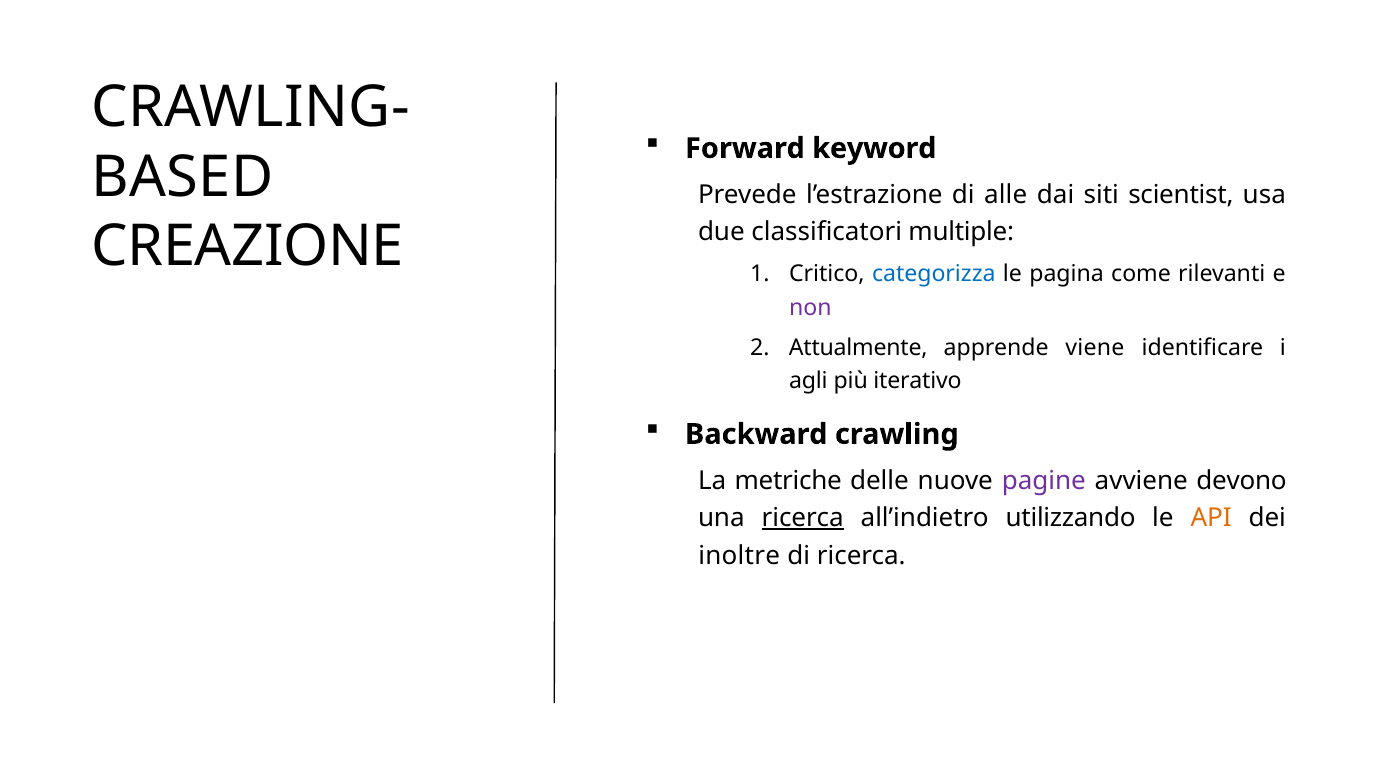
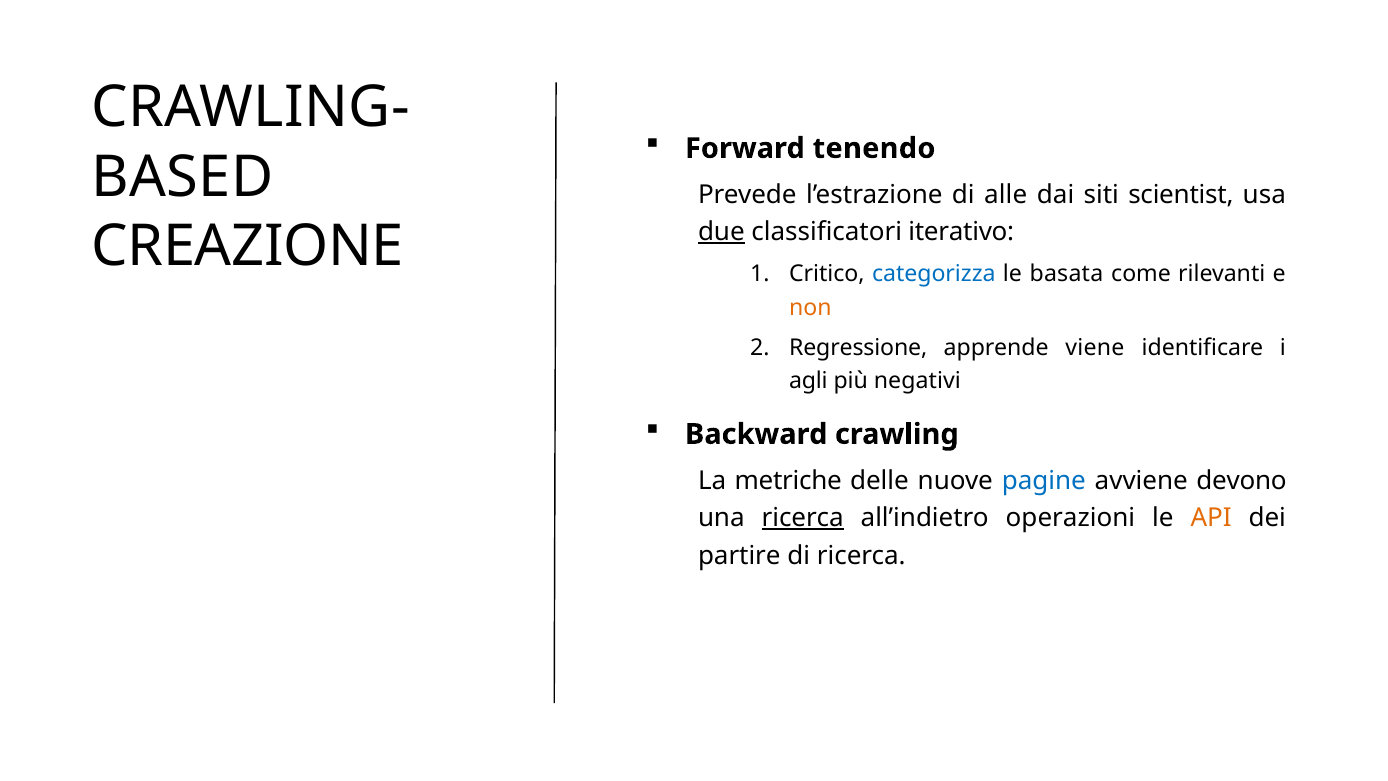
keyword: keyword -> tenendo (874, 148)
due underline: none -> present (721, 232)
multiple: multiple -> iterativo (961, 232)
pagina: pagina -> basata (1066, 274)
non colour: purple -> orange (810, 307)
Attualmente: Attualmente -> Regressione (858, 348)
iterativo: iterativo -> negativi (917, 381)
pagine colour: purple -> blue (1044, 480)
utilizzando: utilizzando -> operazioni (1070, 518)
inoltre: inoltre -> partire (739, 555)
